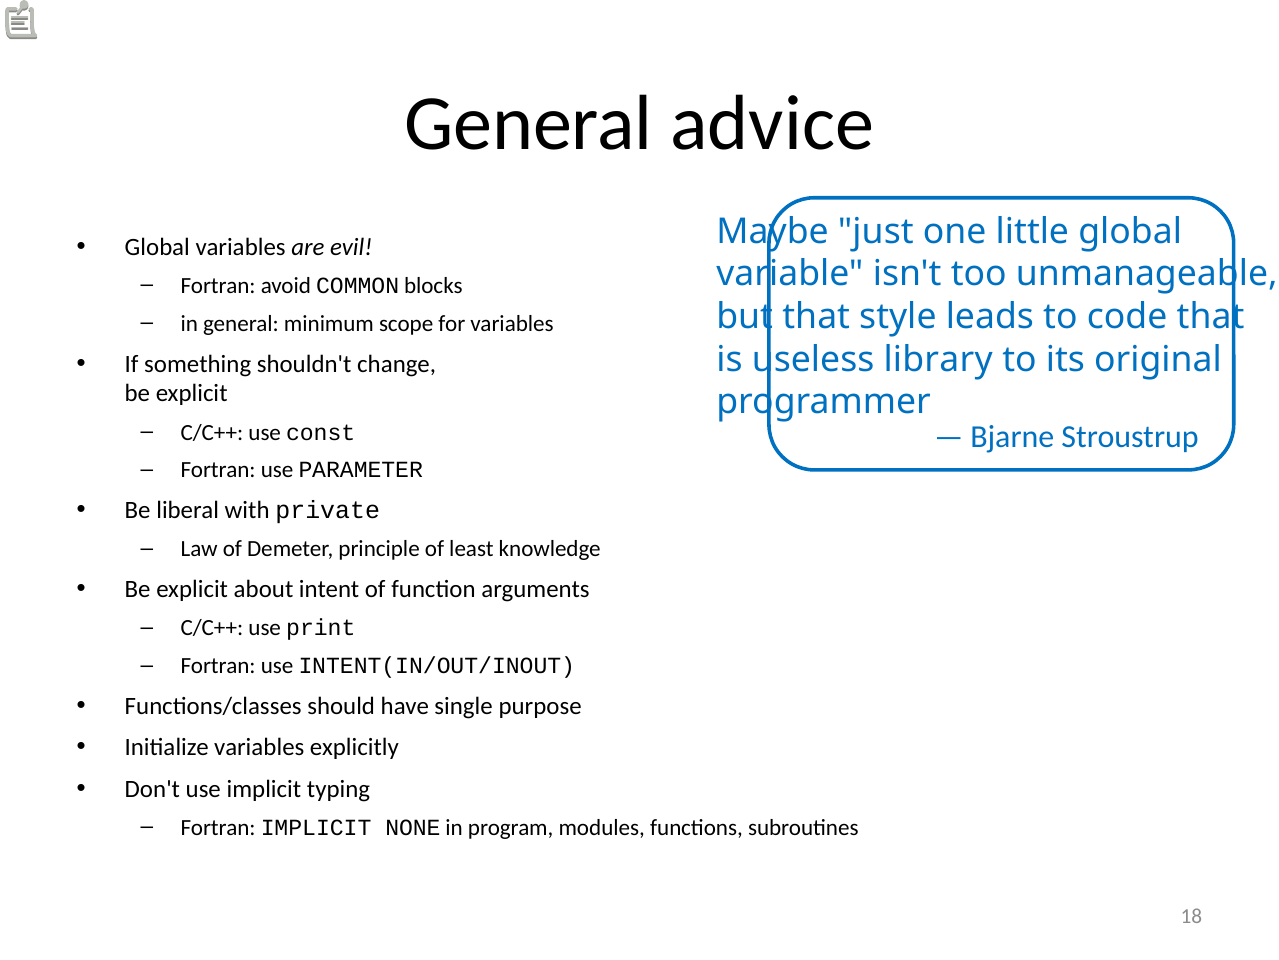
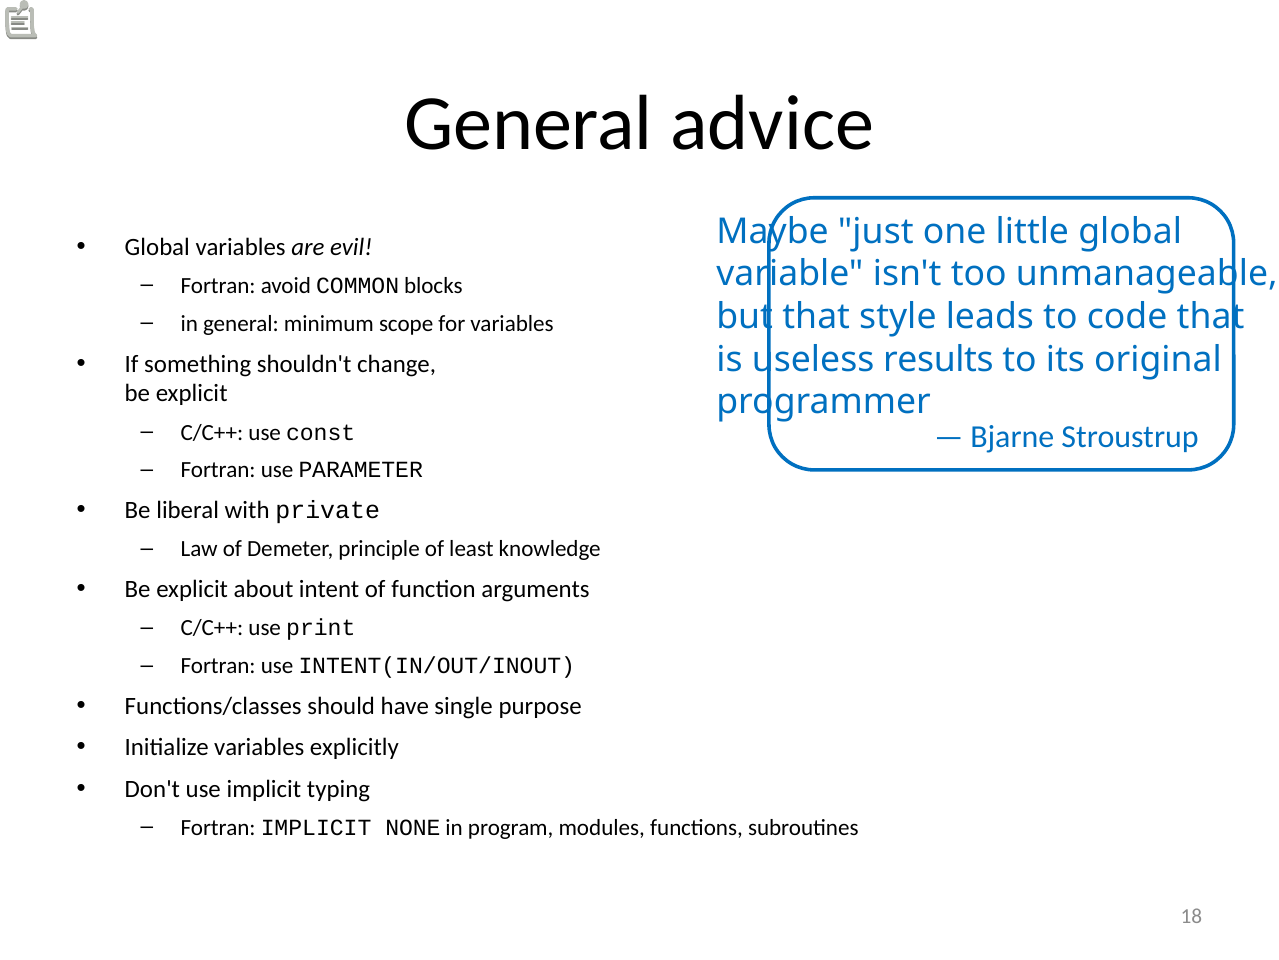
library: library -> results (938, 359)
